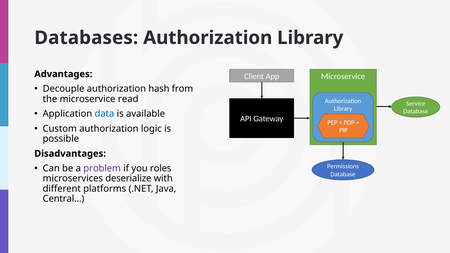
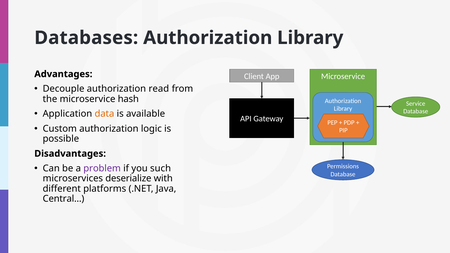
hash: hash -> read (159, 89)
read: read -> hash (128, 99)
data colour: blue -> orange (104, 114)
roles: roles -> such (161, 169)
